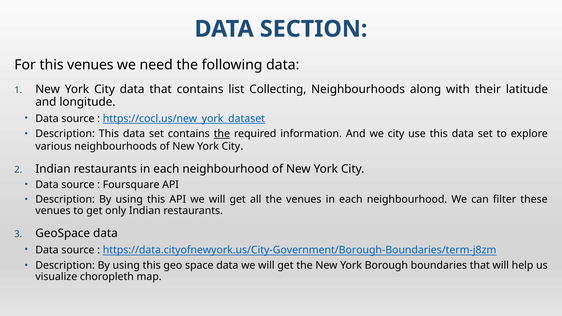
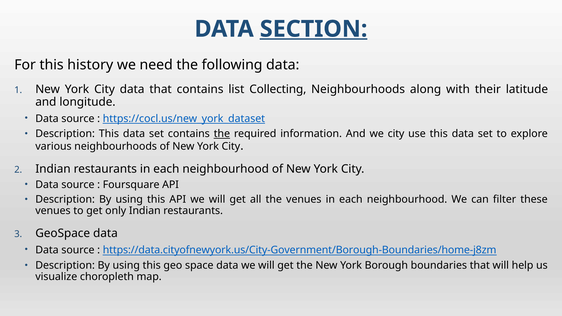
SECTION underline: none -> present (314, 29)
this venues: venues -> history (90, 65)
https://data.cityofnewyork.us/City-Government/Borough-Boundaries/term-j8zm: https://data.cityofnewyork.us/City-Government/Borough-Boundaries/term-j8zm -> https://data.cityofnewyork.us/City-Government/Borough-Boundaries/home-j8zm (300, 250)
